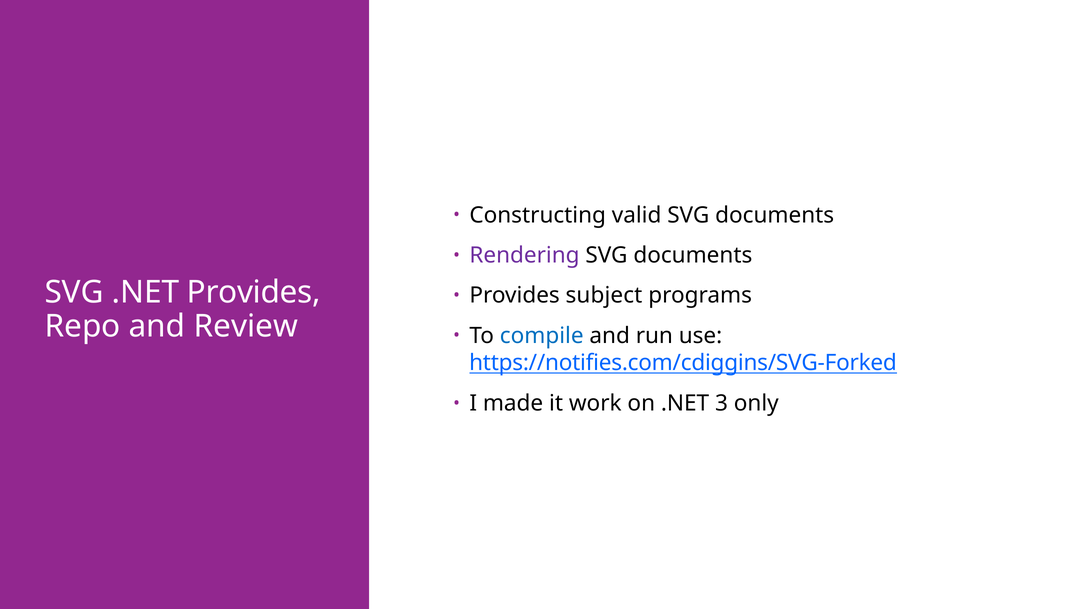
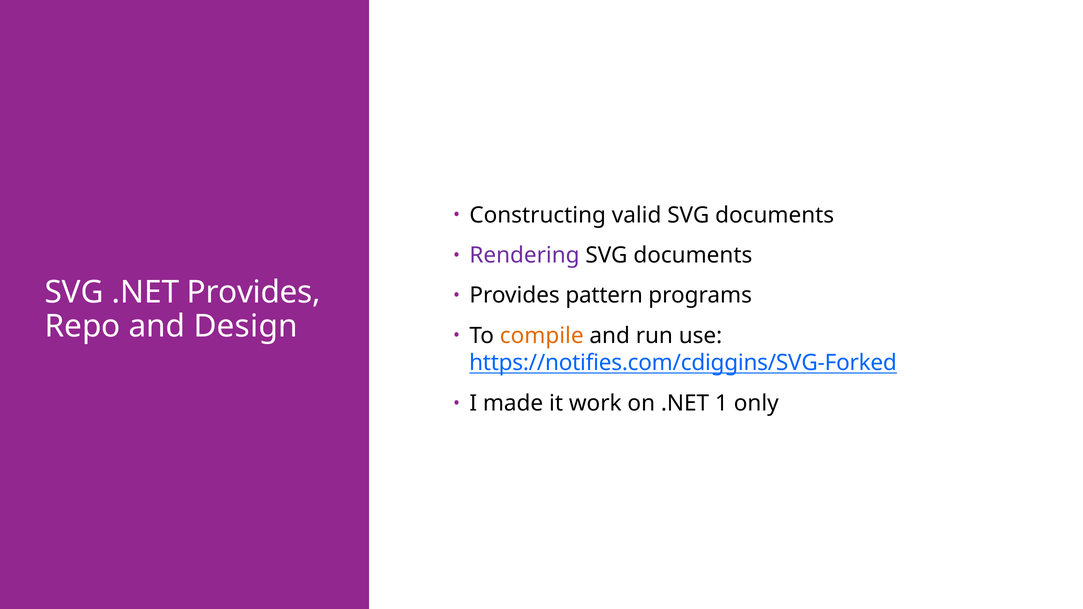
subject: subject -> pattern (604, 296)
Review: Review -> Design (246, 326)
compile colour: blue -> orange (542, 336)
3: 3 -> 1 (721, 404)
